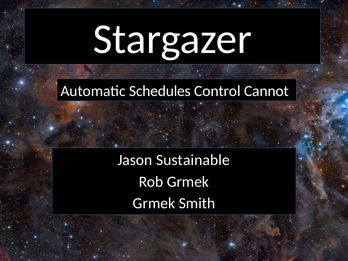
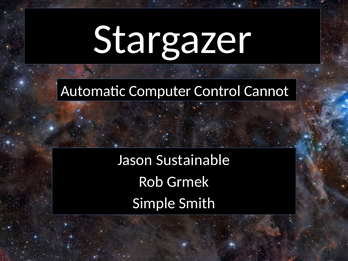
Schedules: Schedules -> Computer (160, 91)
Grmek: Grmek -> Simple (154, 203)
